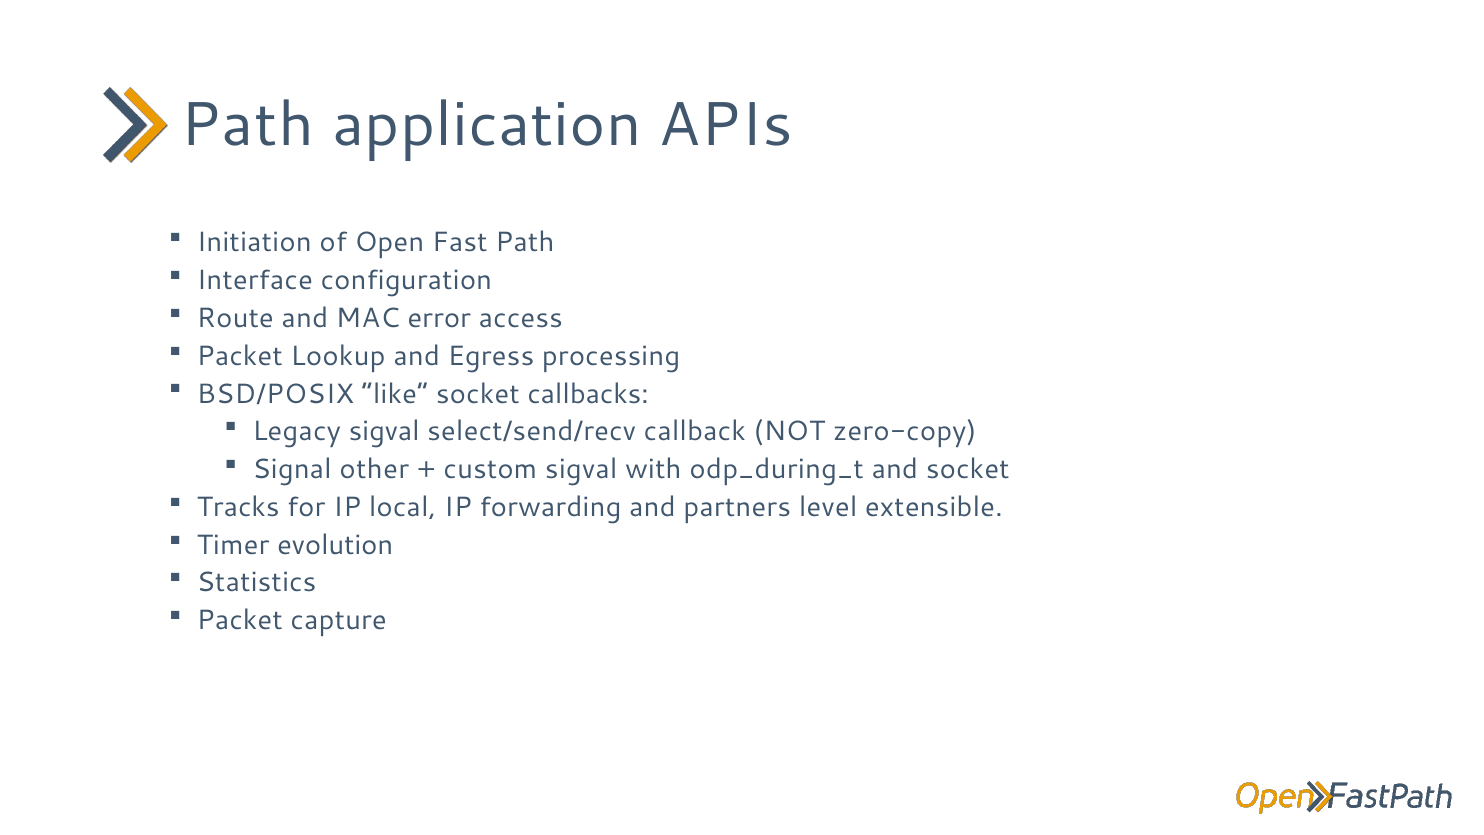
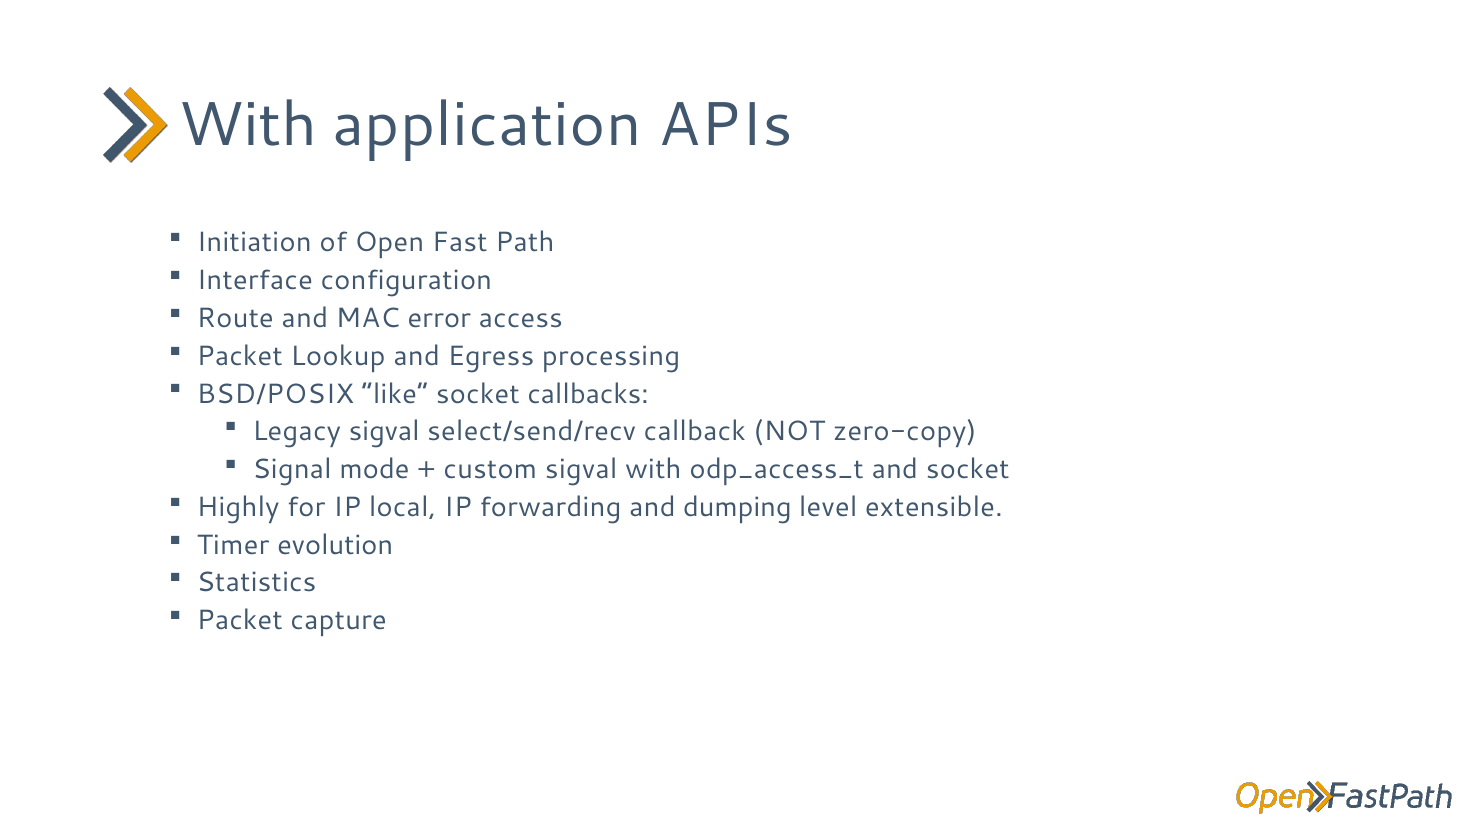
Path: Path -> With (248, 125)
other: other -> mode (375, 469)
odp_during_t: odp_during_t -> odp_access_t (777, 469)
Tracks: Tracks -> Highly (238, 507)
partners: partners -> dumping (737, 507)
